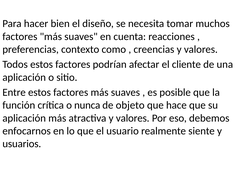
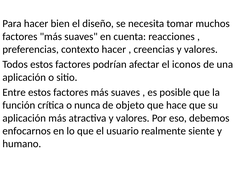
contexto como: como -> hacer (114, 49)
cliente: cliente -> iconos (186, 64)
usuarios: usuarios -> humano (22, 144)
